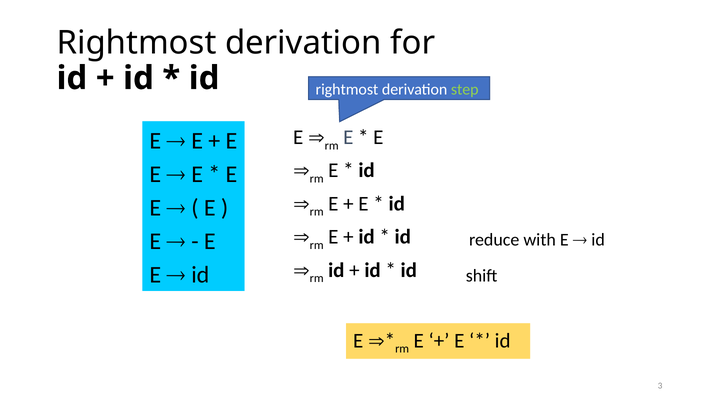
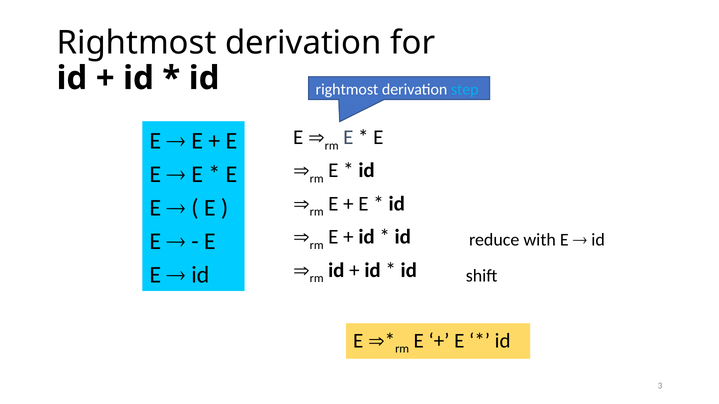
step colour: light green -> light blue (465, 89)
